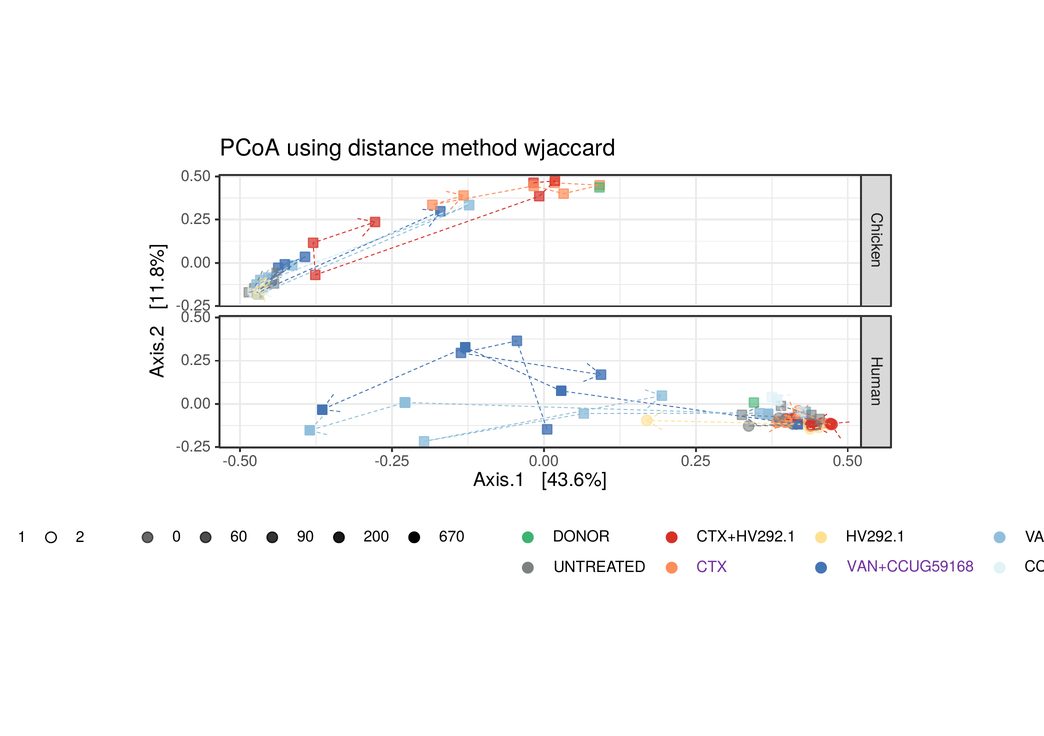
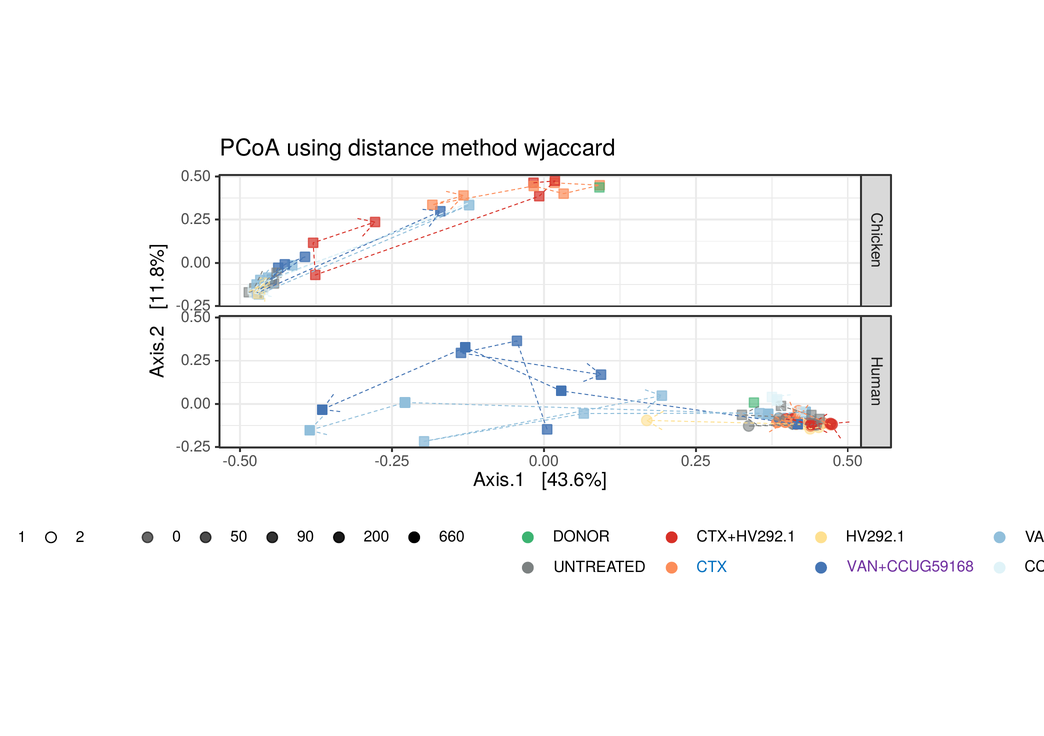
60: 60 -> 50 (239, 537)
670: 670 -> 660 (452, 537)
CTX colour: purple -> blue (712, 567)
